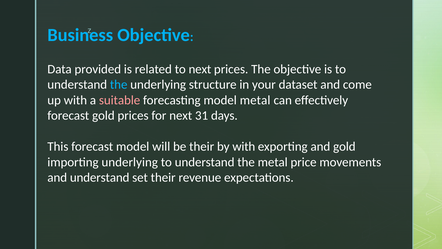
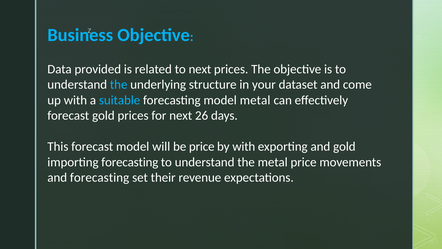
suitable colour: pink -> light blue (120, 100)
31: 31 -> 26 (202, 115)
be their: their -> price (202, 146)
importing underlying: underlying -> forecasting (130, 162)
and understand: understand -> forecasting (100, 177)
